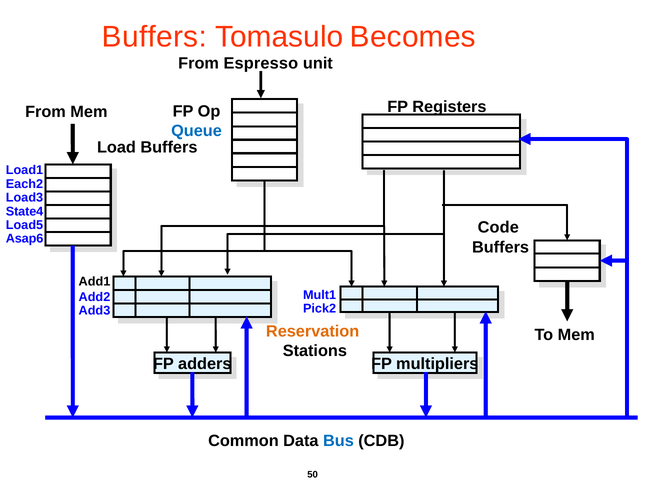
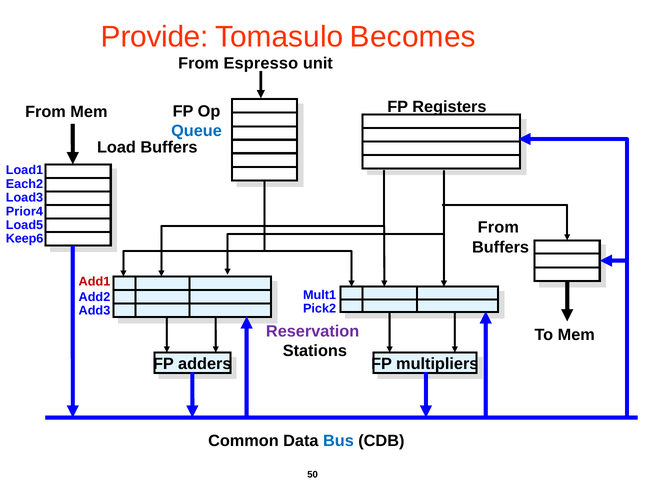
Buffers: Buffers -> Provide (155, 37)
State4: State4 -> Prior4 (24, 211)
Code: Code -> From (498, 228)
Asap6: Asap6 -> Keep6 (25, 239)
Add1 colour: black -> red (94, 282)
Reservation colour: orange -> purple (313, 331)
